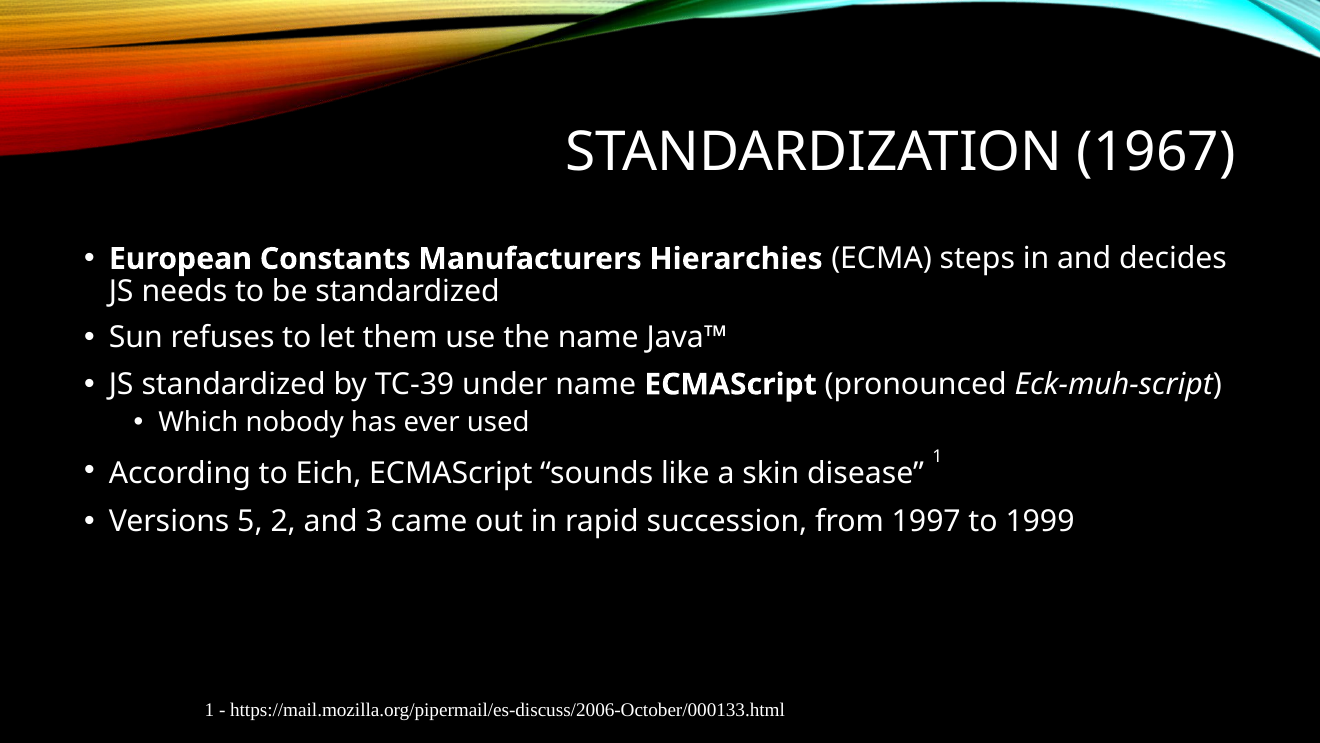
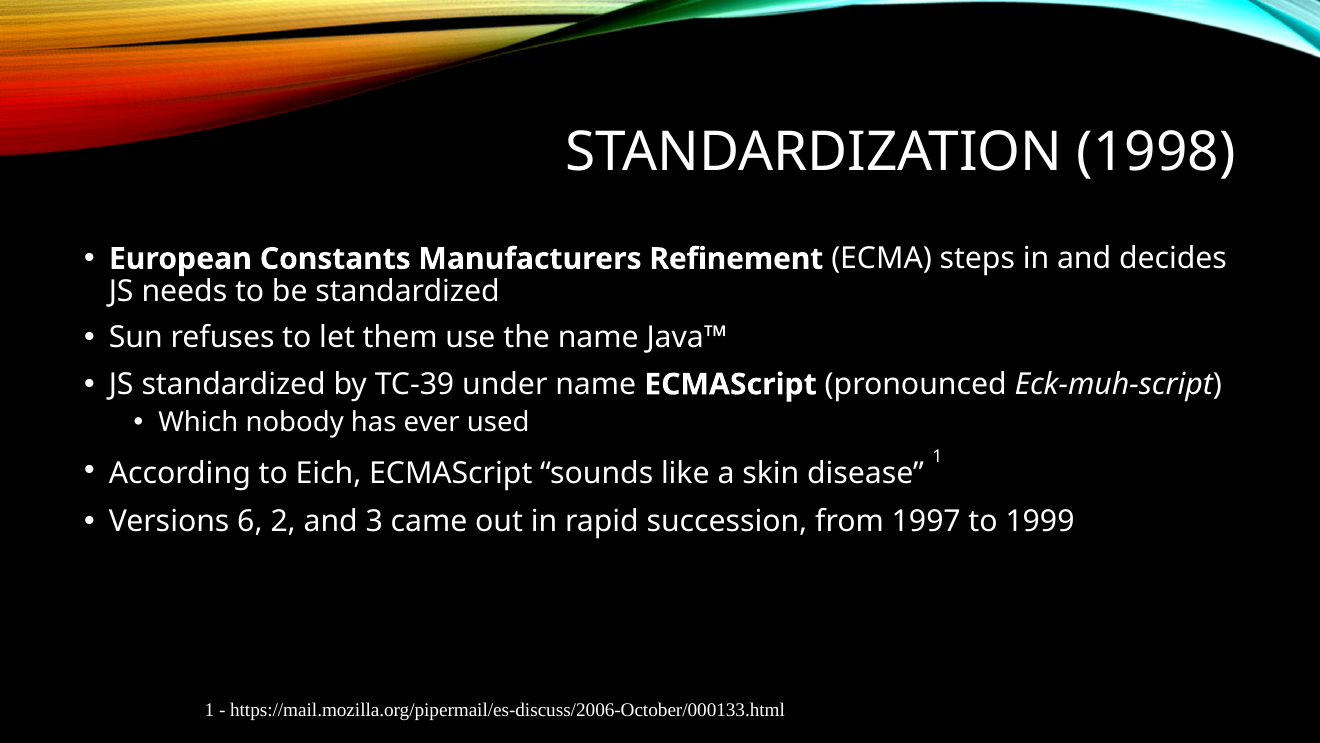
1967: 1967 -> 1998 (1156, 152)
Hierarchies: Hierarchies -> Refinement (736, 259)
5: 5 -> 6 (250, 521)
